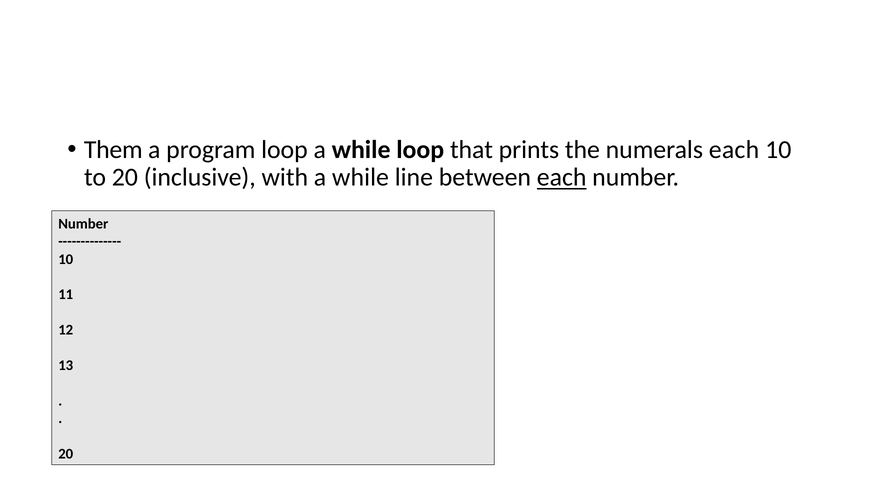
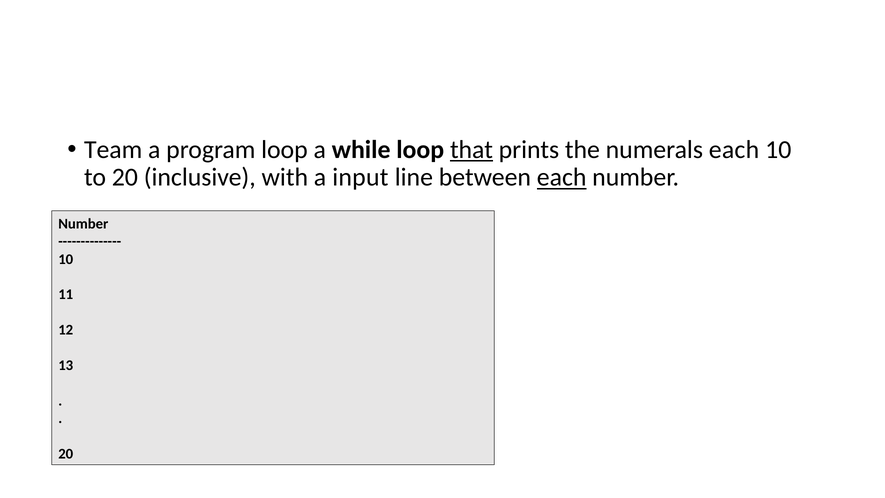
Them: Them -> Team (113, 150)
that underline: none -> present (471, 150)
with a while: while -> input (360, 177)
